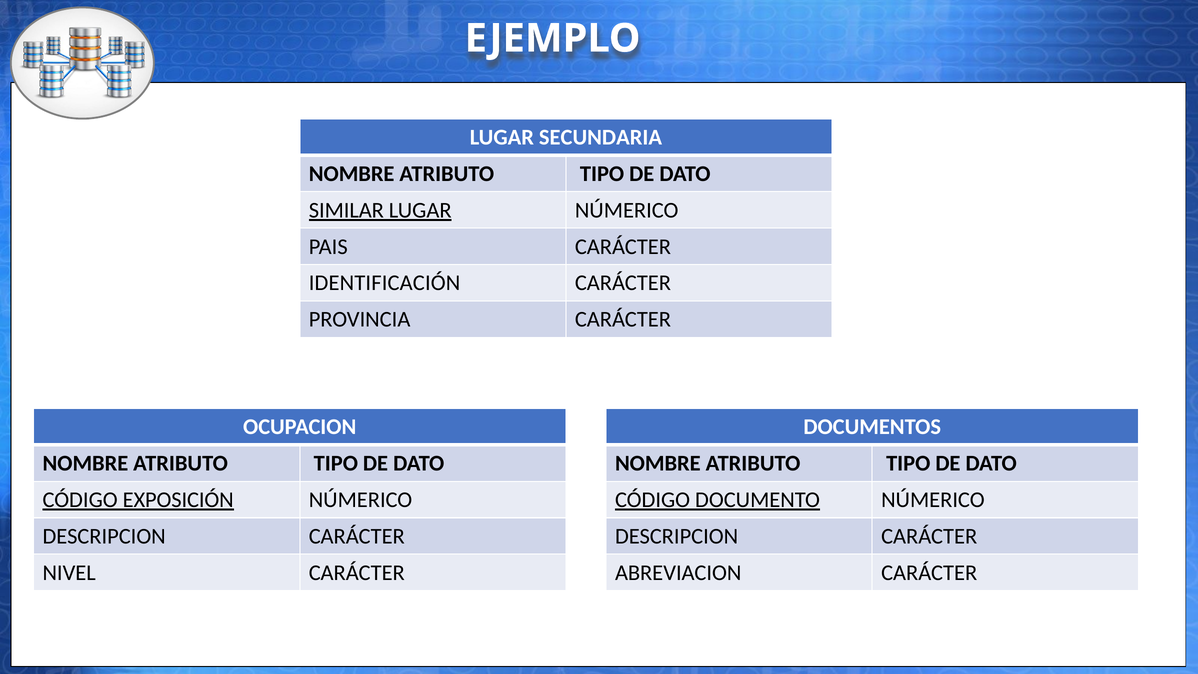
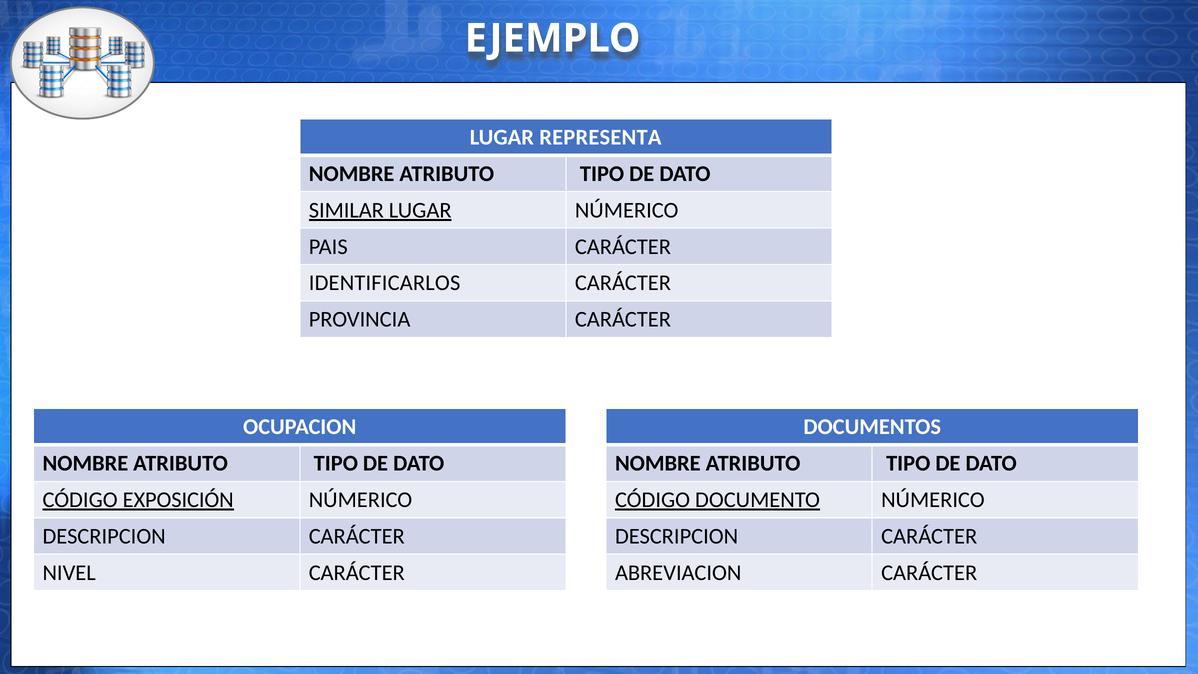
SECUNDARIA: SECUNDARIA -> REPRESENTA (600, 137)
IDENTIFICACIÓN: IDENTIFICACIÓN -> IDENTIFICARLOS (385, 283)
